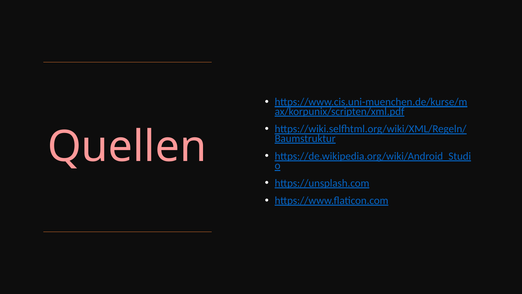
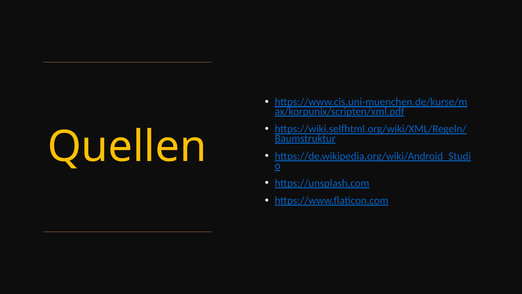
Quellen colour: pink -> yellow (127, 147)
